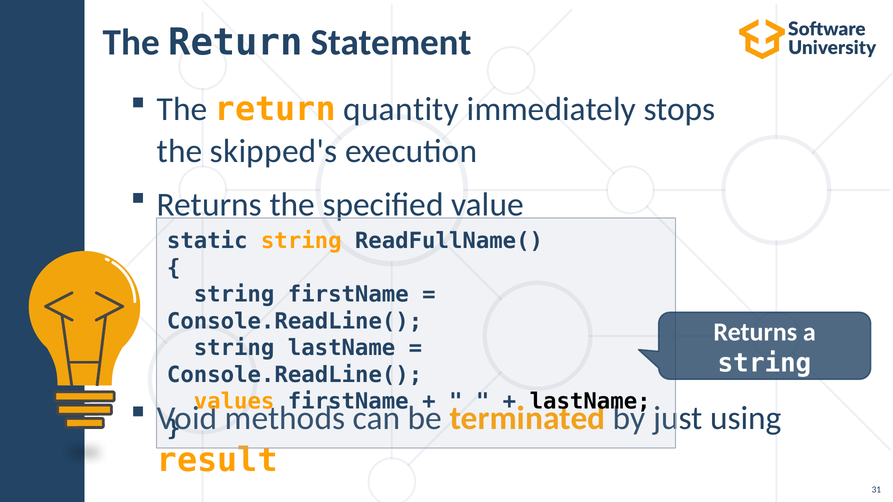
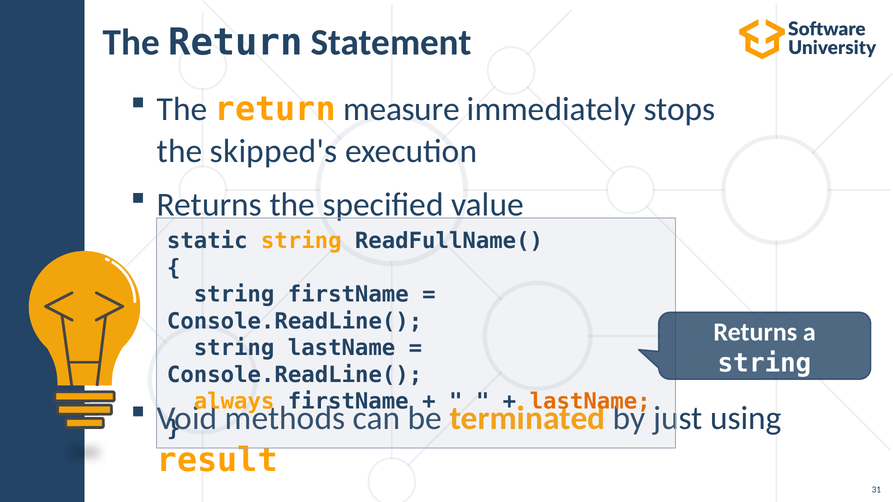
quantity: quantity -> measure (401, 109)
values: values -> always (234, 402)
lastName colour: black -> orange (590, 402)
